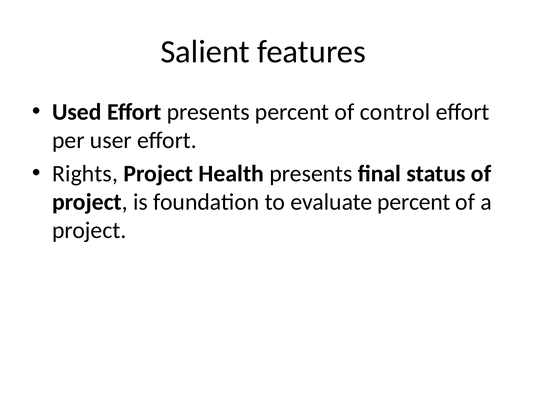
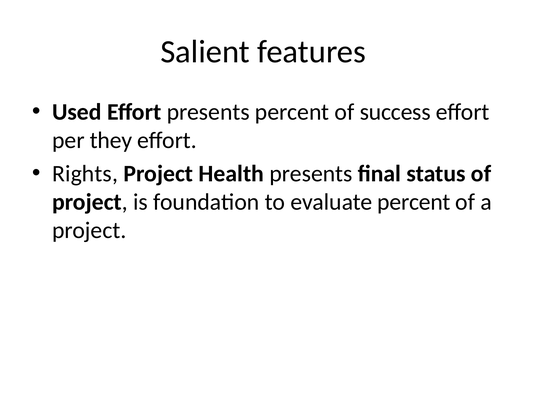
control: control -> success (395, 112)
user: user -> they (111, 141)
